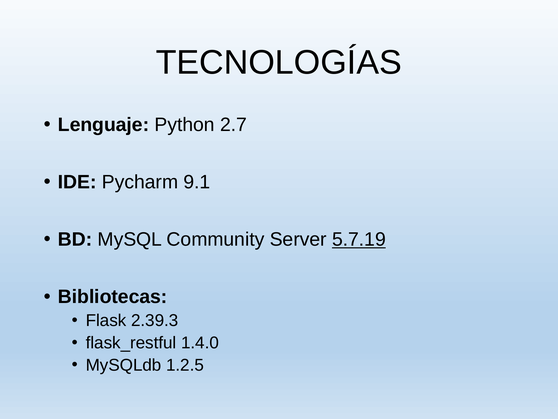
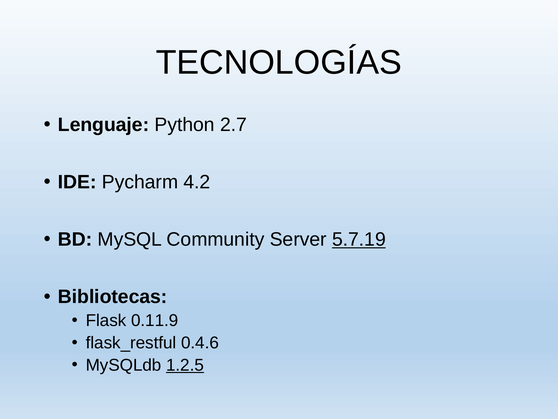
9.1: 9.1 -> 4.2 (197, 182)
2.39.3: 2.39.3 -> 0.11.9 (155, 320)
1.4.0: 1.4.0 -> 0.4.6 (200, 342)
1.2.5 underline: none -> present (185, 365)
